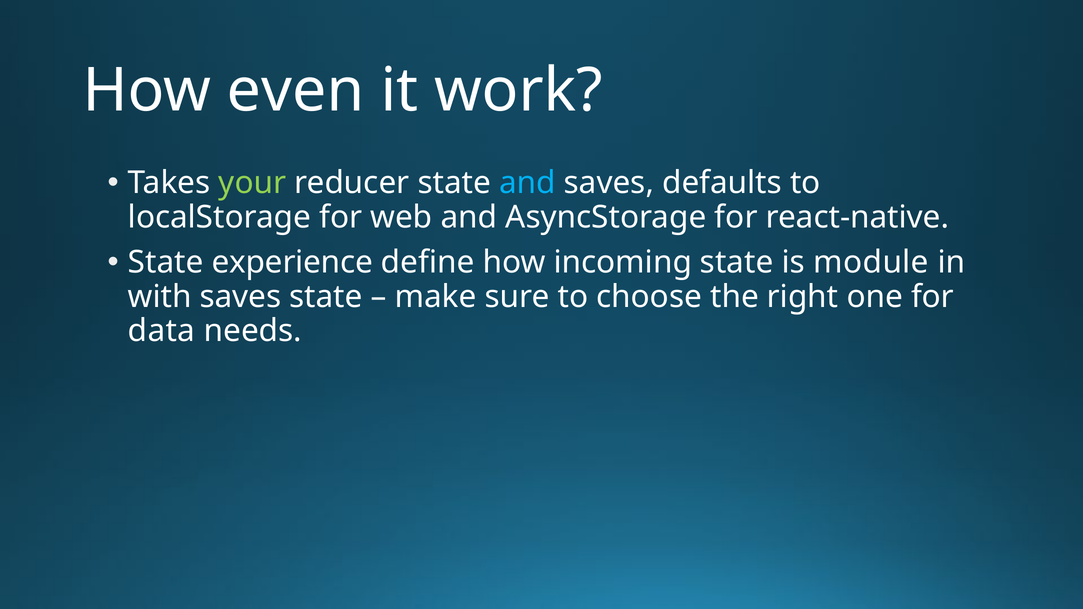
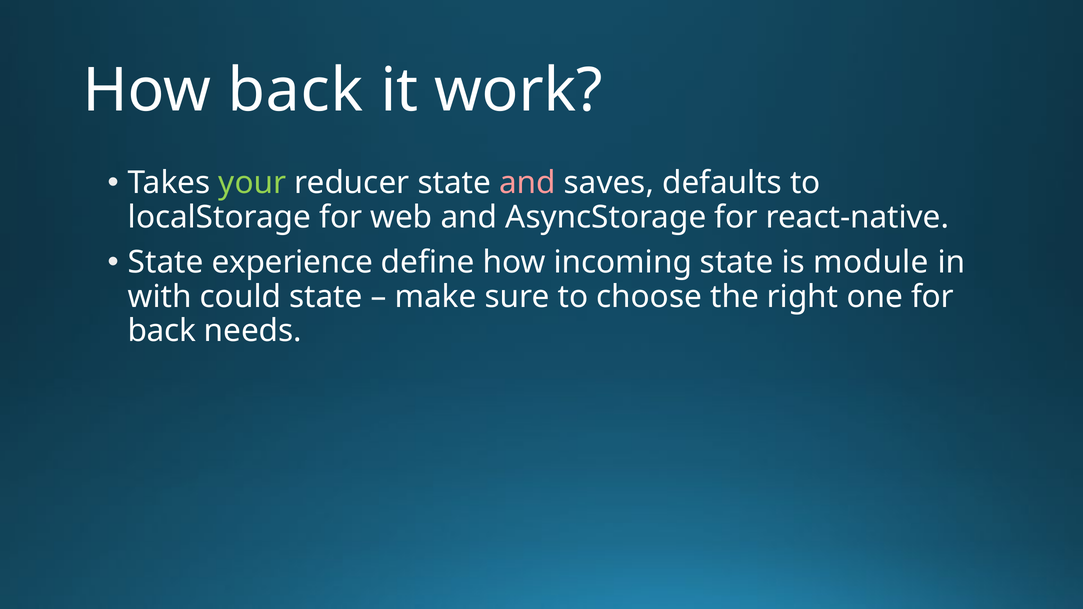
How even: even -> back (296, 91)
and colour: light blue -> pink (527, 183)
with saves: saves -> could (240, 297)
data: data -> back (162, 331)
